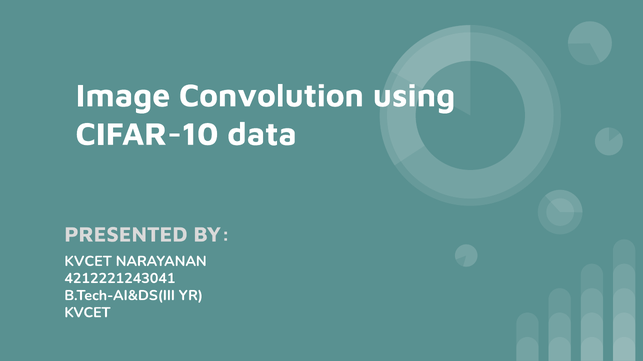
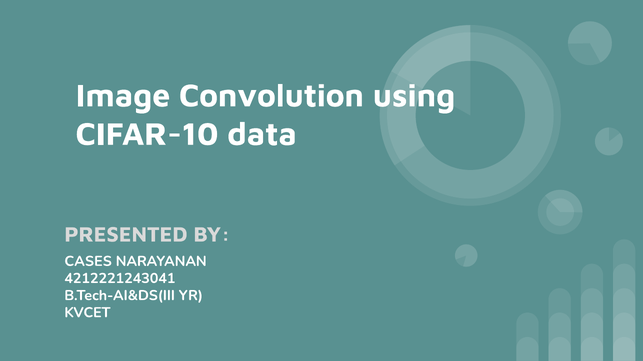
KVCET: KVCET -> CASES (88, 262)
